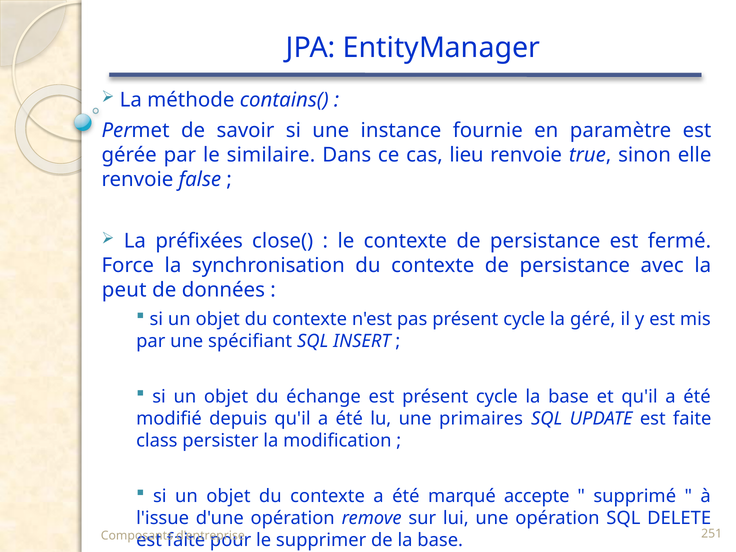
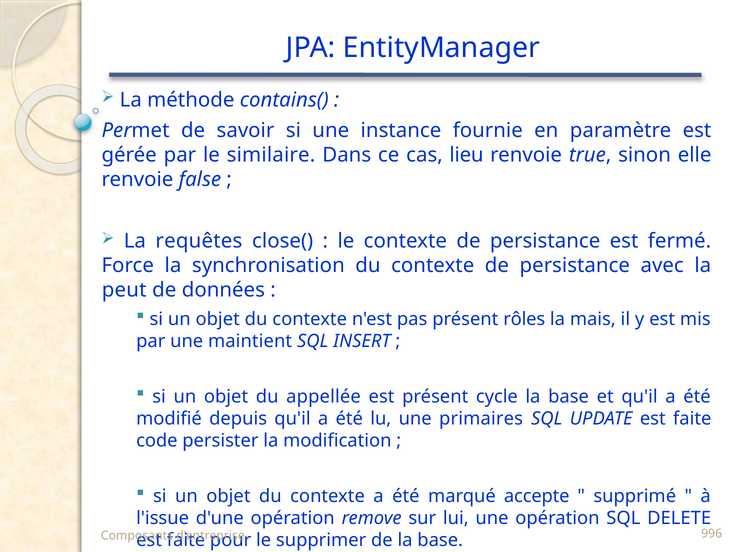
préfixées: préfixées -> requêtes (199, 241)
pas présent cycle: cycle -> rôles (524, 319)
géré: géré -> mais (593, 319)
spécifiant: spécifiant -> maintient (250, 341)
échange: échange -> appellée (324, 396)
class: class -> code (157, 441)
251: 251 -> 996 (712, 534)
